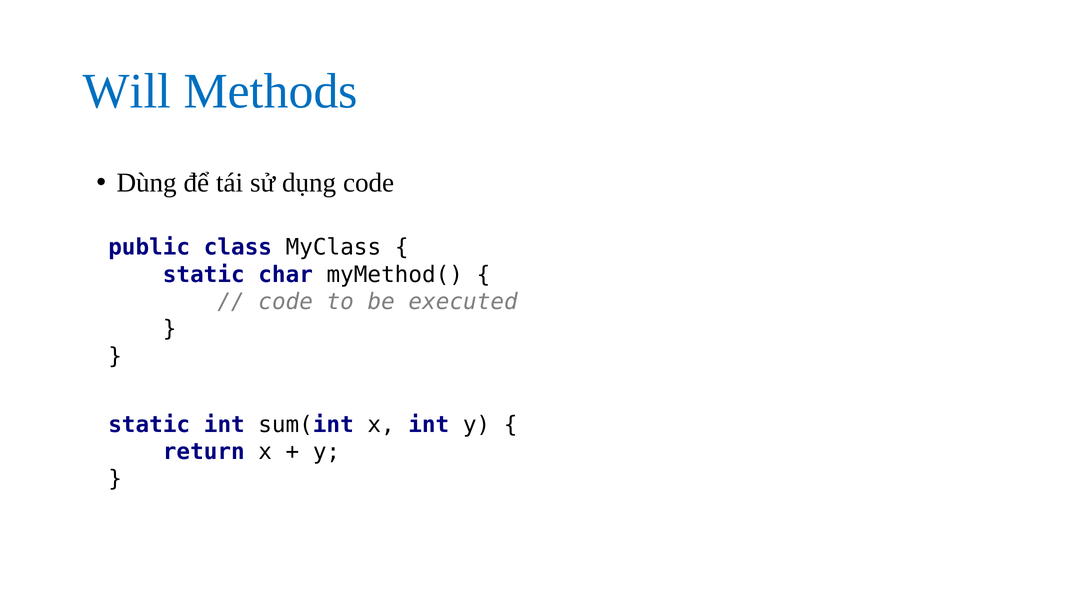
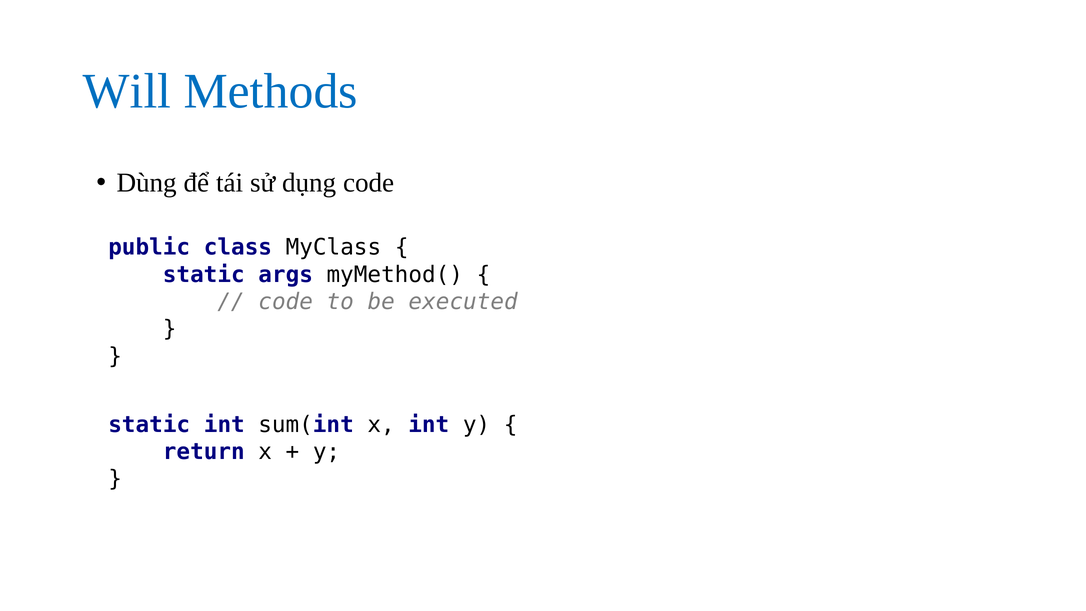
char: char -> args (286, 274)
